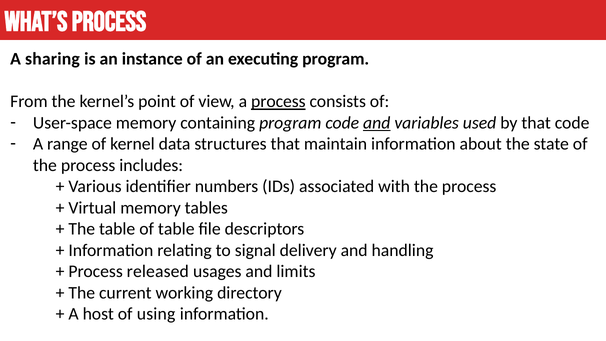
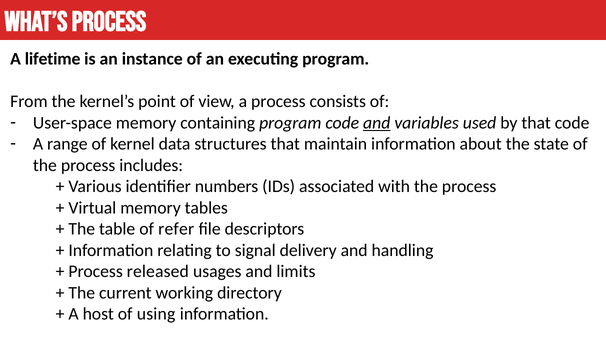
sharing: sharing -> lifetime (53, 59)
process underline: present -> none (278, 102)
of table: table -> refer (176, 229)
